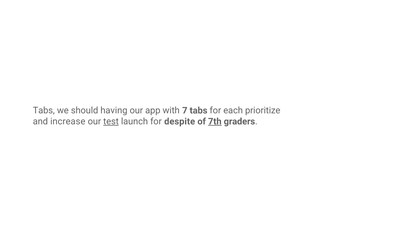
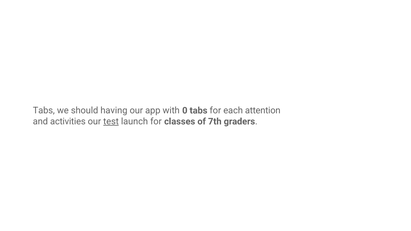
7: 7 -> 0 (185, 111)
prioritize: prioritize -> attention (263, 111)
increase: increase -> activities (68, 122)
despite: despite -> classes (180, 122)
7th underline: present -> none (215, 122)
